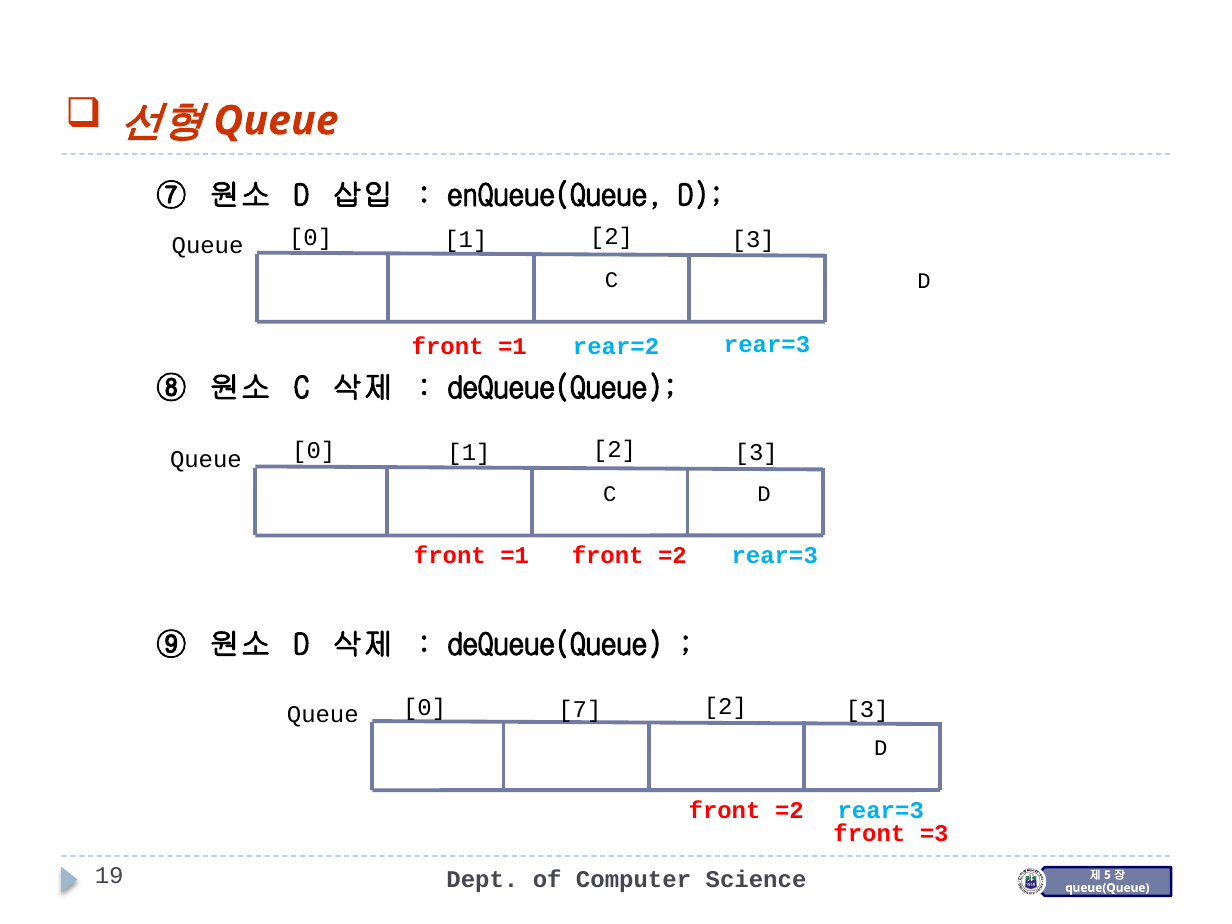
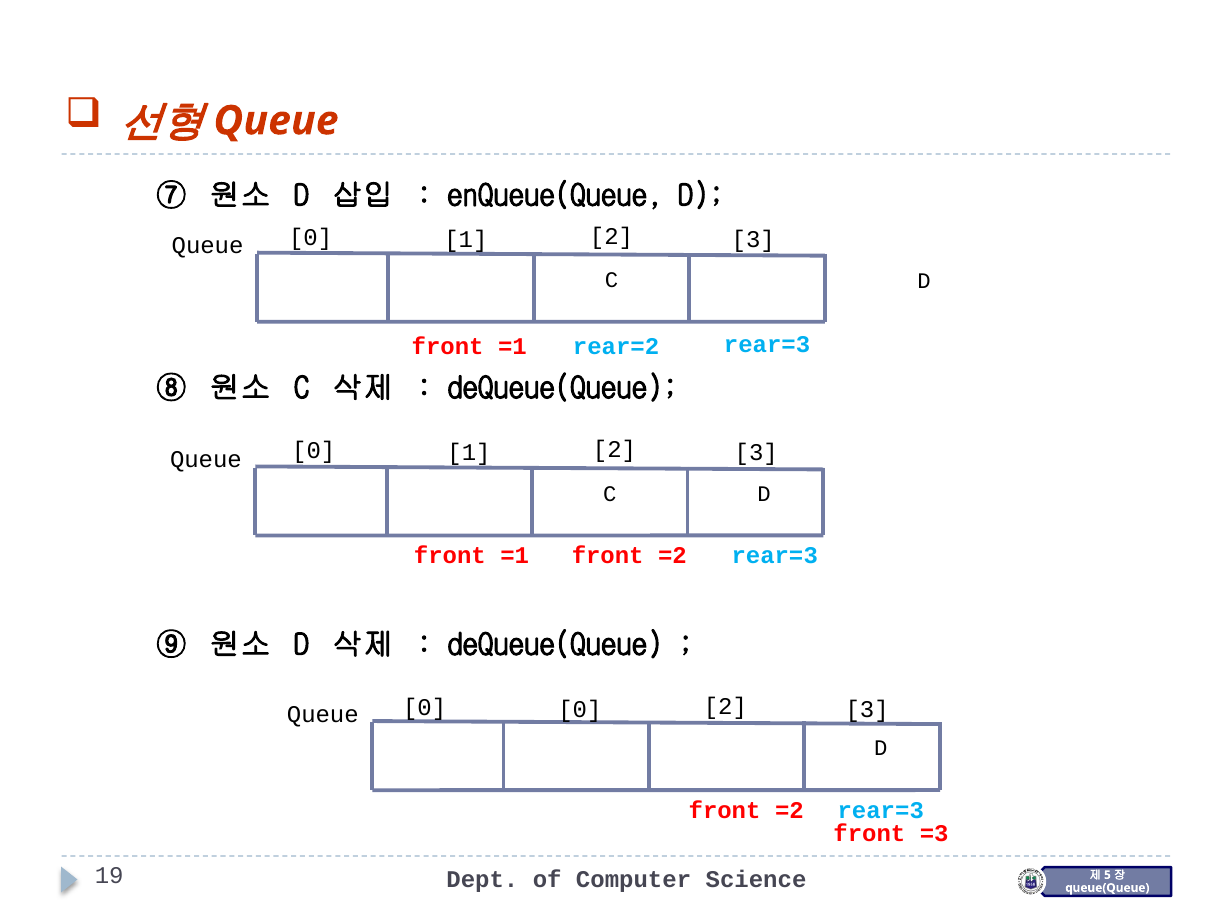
0 7: 7 -> 0 (580, 710)
